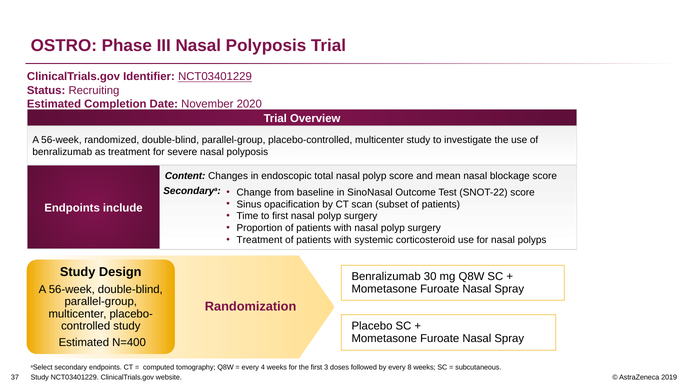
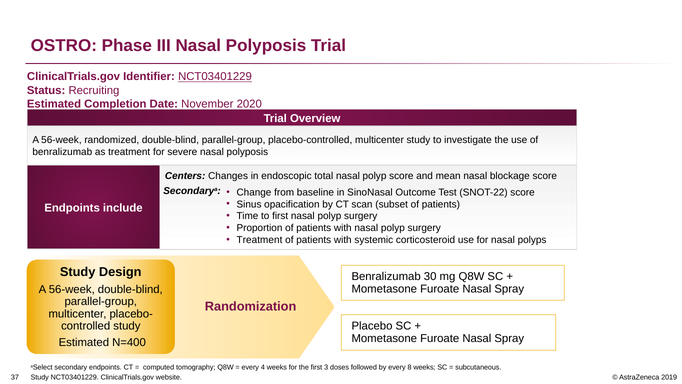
Content: Content -> Centers (185, 176)
